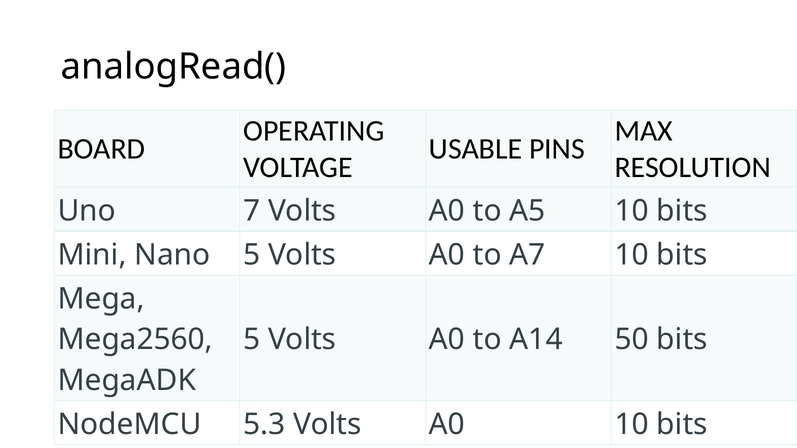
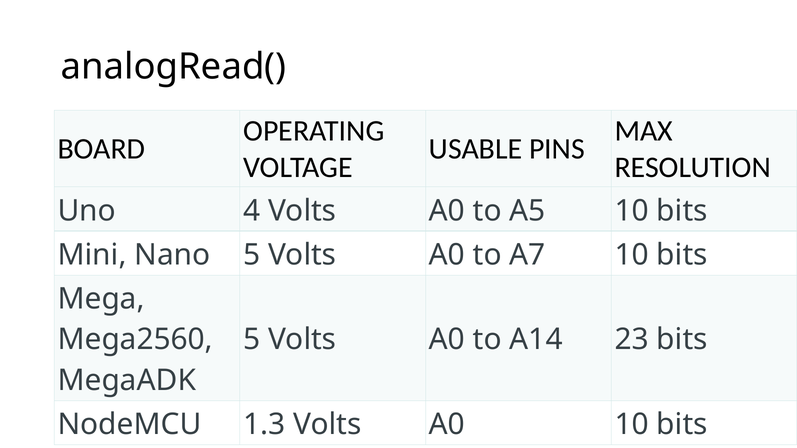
7: 7 -> 4 (252, 211)
50: 50 -> 23 (632, 340)
5.3: 5.3 -> 1.3 (264, 425)
